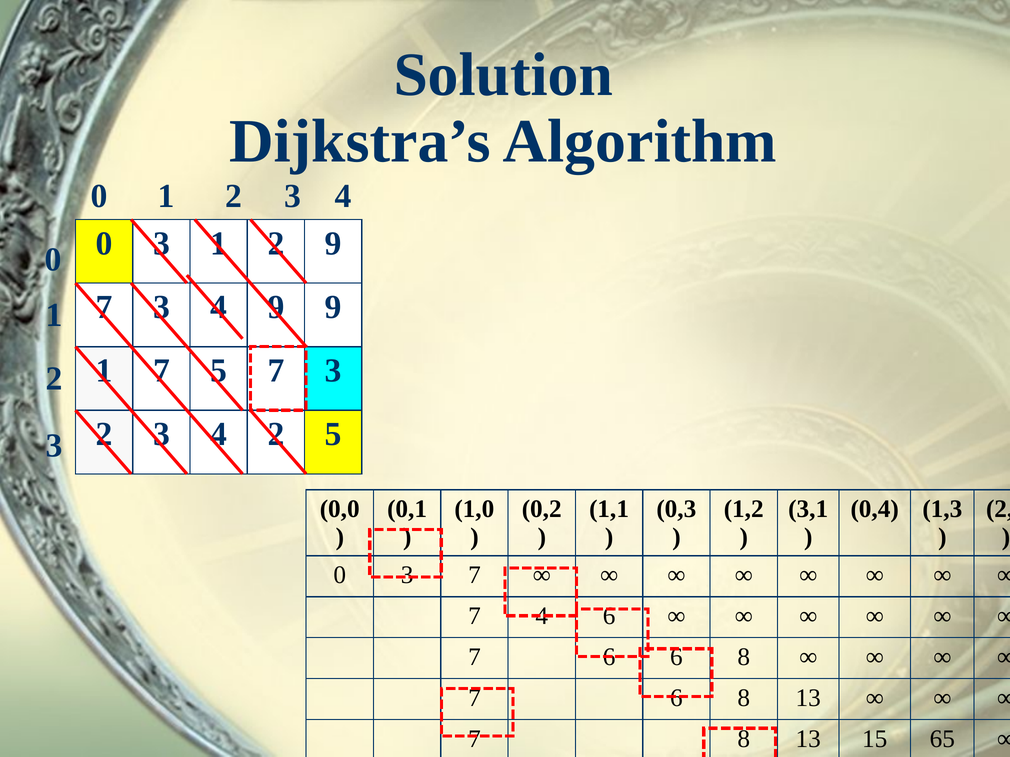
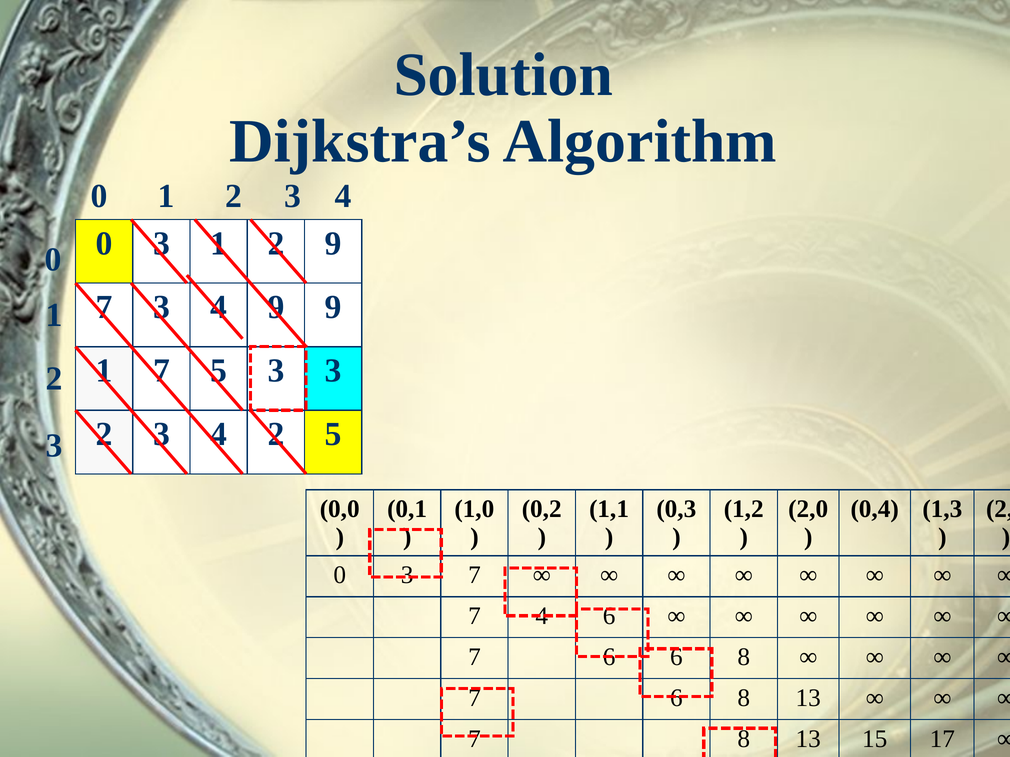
5 7: 7 -> 3 (276, 371)
3,1: 3,1 -> 2,0 (808, 509)
13 15 65: 65 -> 17 (942, 739)
